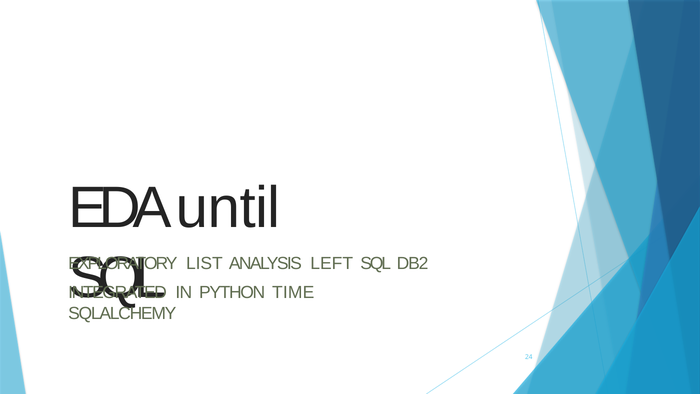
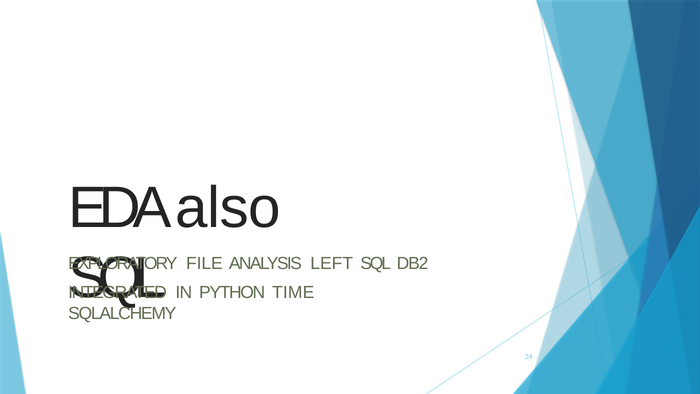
until: until -> also (228, 208)
LIST: LIST -> FILE (204, 263)
